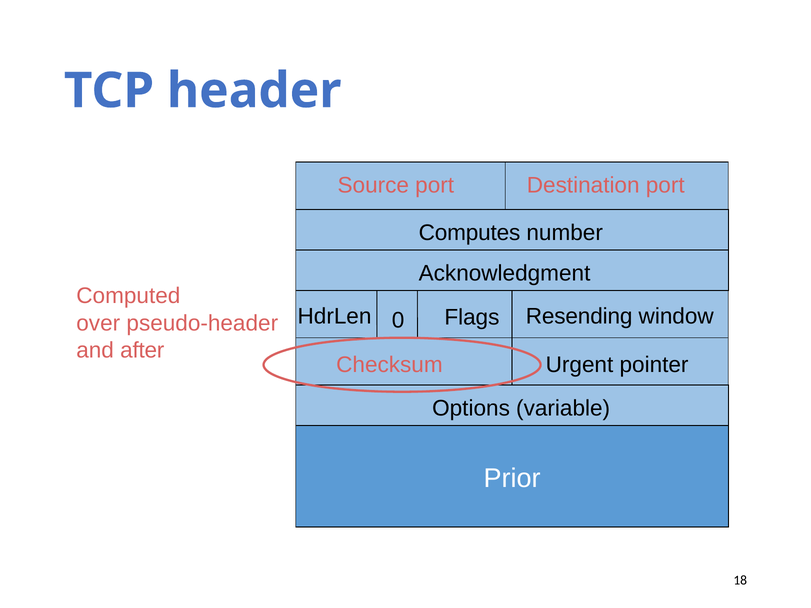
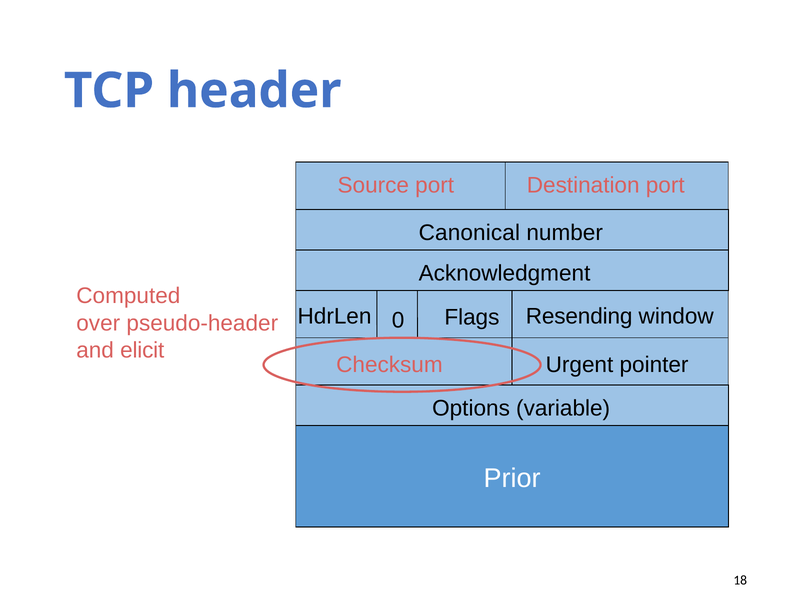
Computes: Computes -> Canonical (469, 233)
after: after -> elicit (142, 350)
